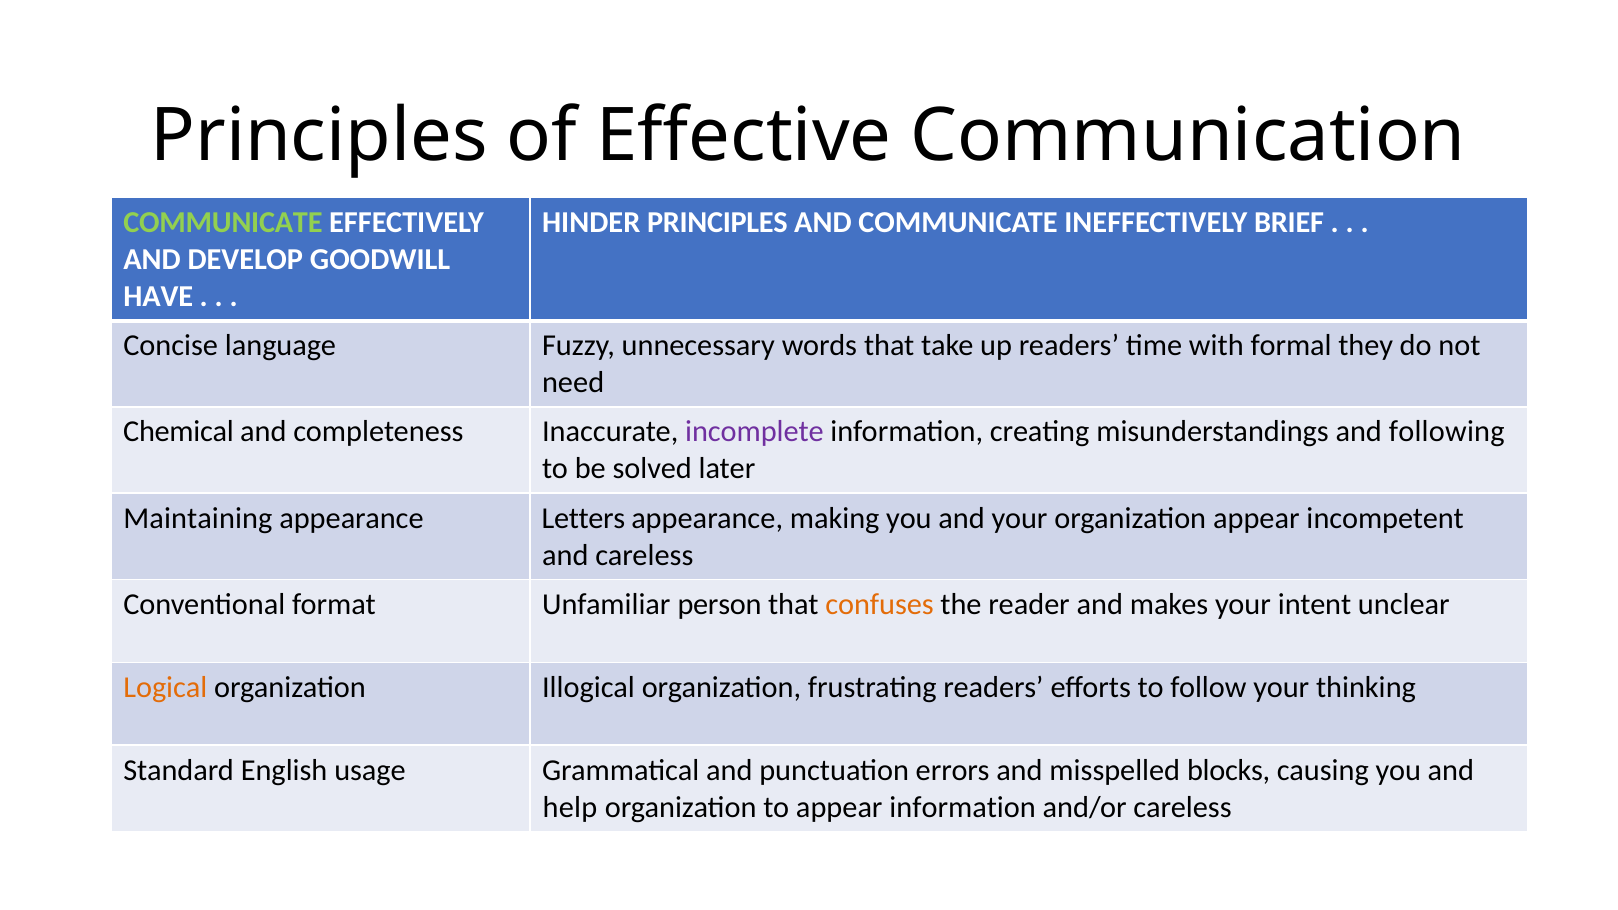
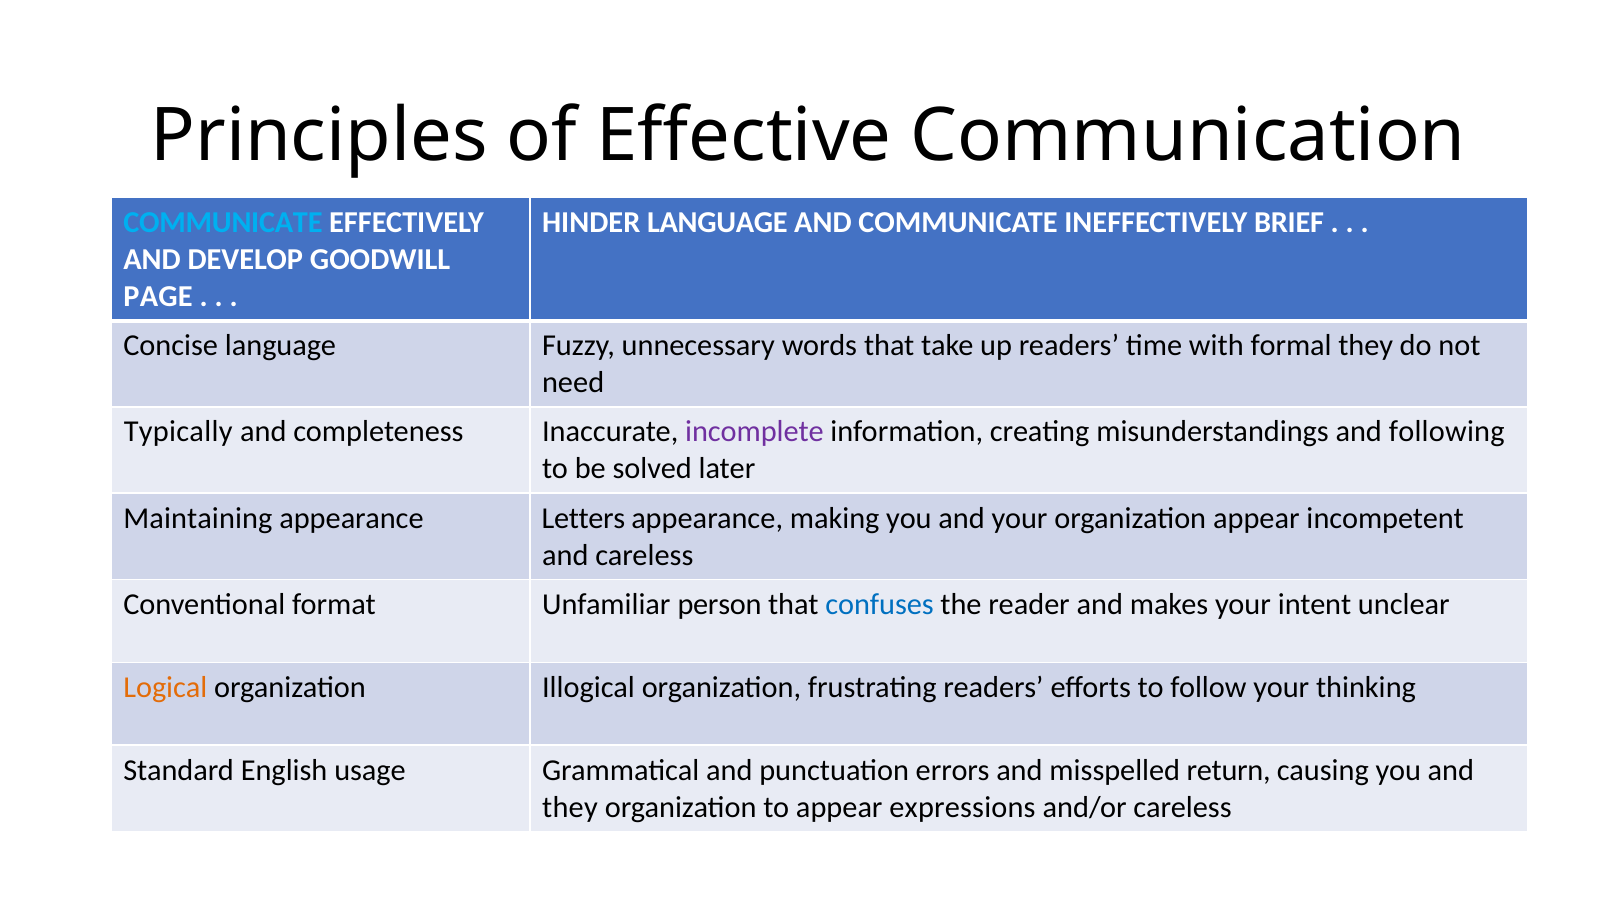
COMMUNICATE colour: light green -> light blue (223, 223)
HINDER PRINCIPLES: PRINCIPLES -> LANGUAGE (717, 223)
HAVE: HAVE -> PAGE (158, 297)
Chemical: Chemical -> Typically (178, 432)
confuses colour: orange -> blue (880, 604)
blocks: blocks -> return (1229, 770)
help: help -> they (570, 807)
appear information: information -> expressions (963, 807)
